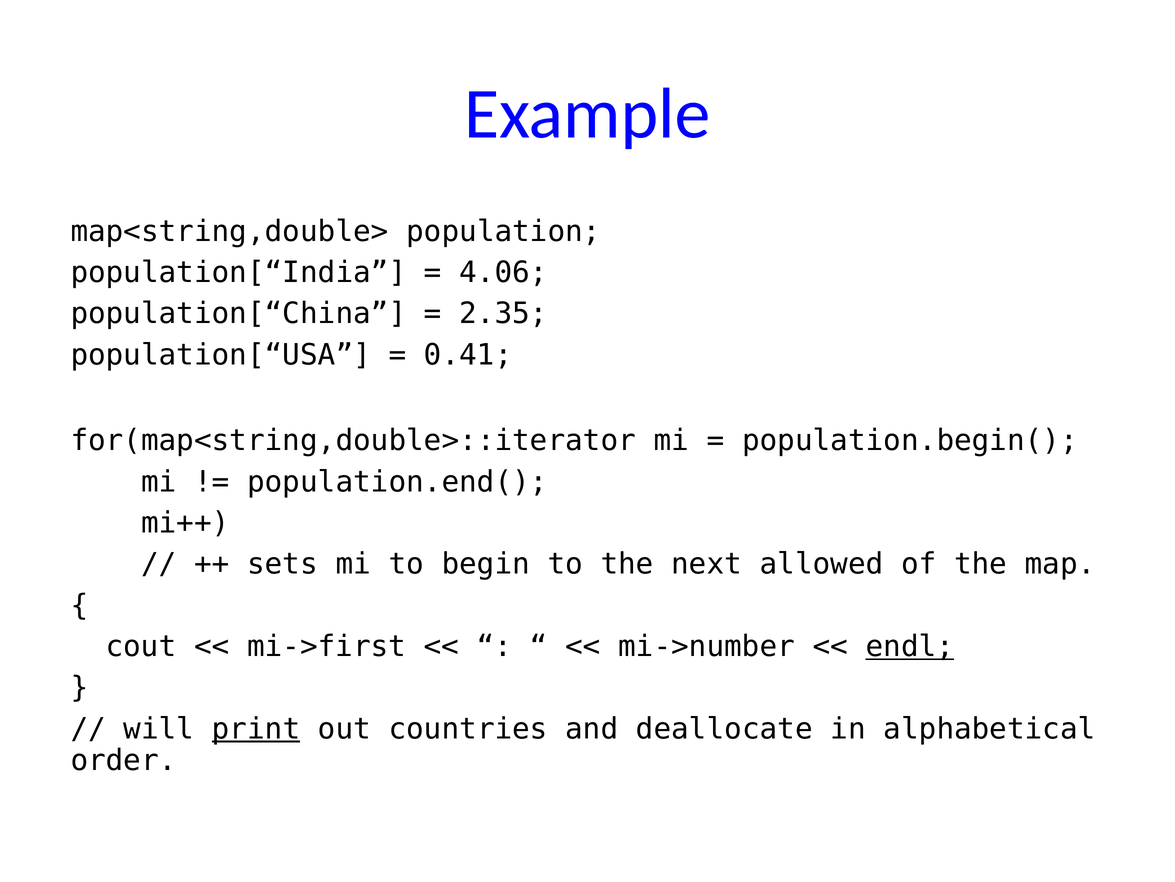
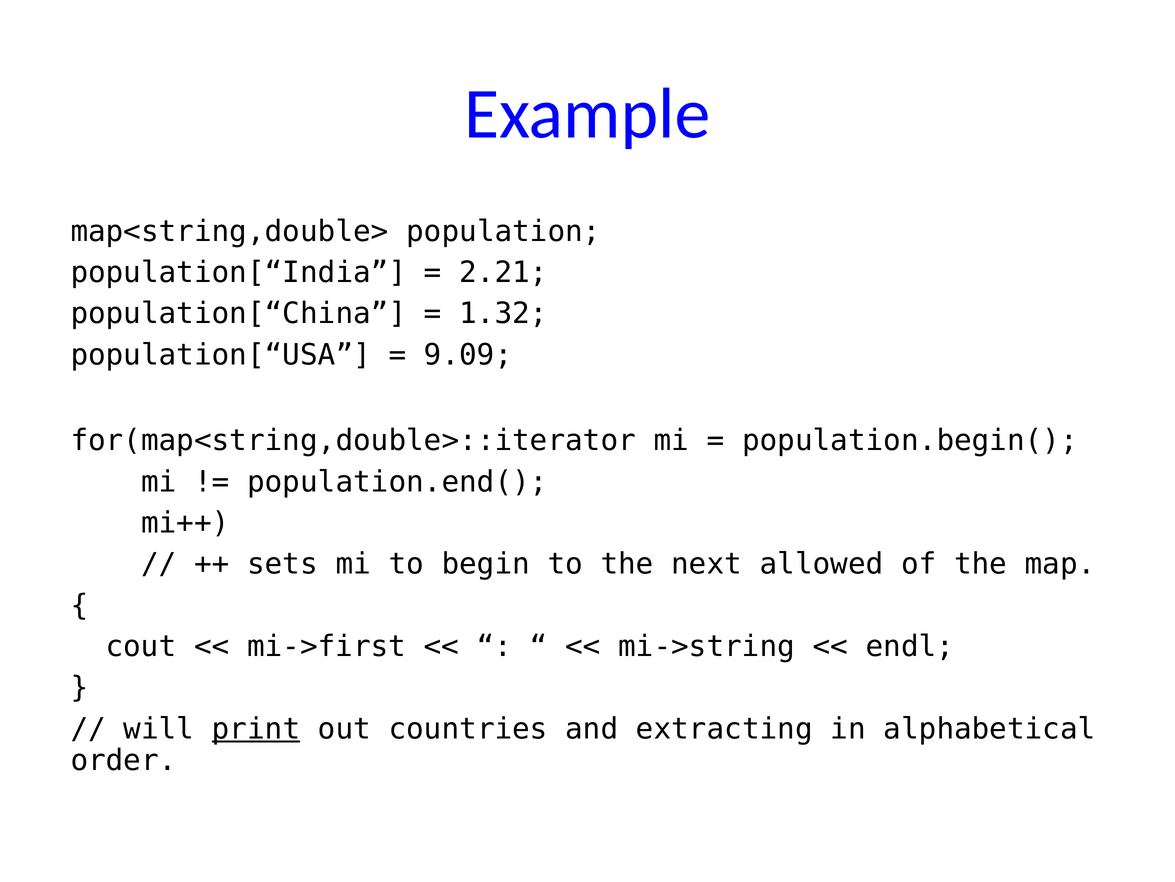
4.06: 4.06 -> 2.21 (503, 272)
2.35: 2.35 -> 1.32 (503, 313)
0.41: 0.41 -> 9.09 (468, 355)
mi->number: mi->number -> mi->string (707, 646)
endl underline: present -> none (910, 646)
deallocate: deallocate -> extracting (724, 728)
